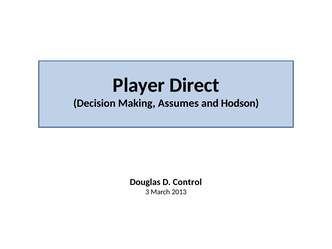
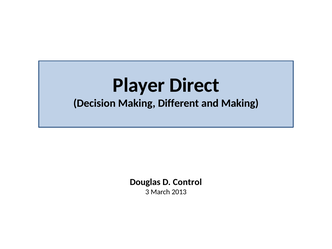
Assumes: Assumes -> Different (178, 103)
and Hodson: Hodson -> Making (240, 103)
